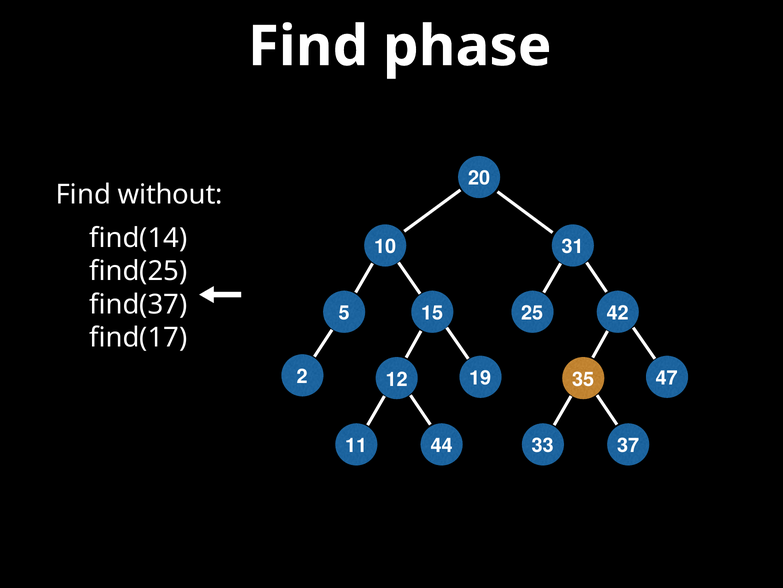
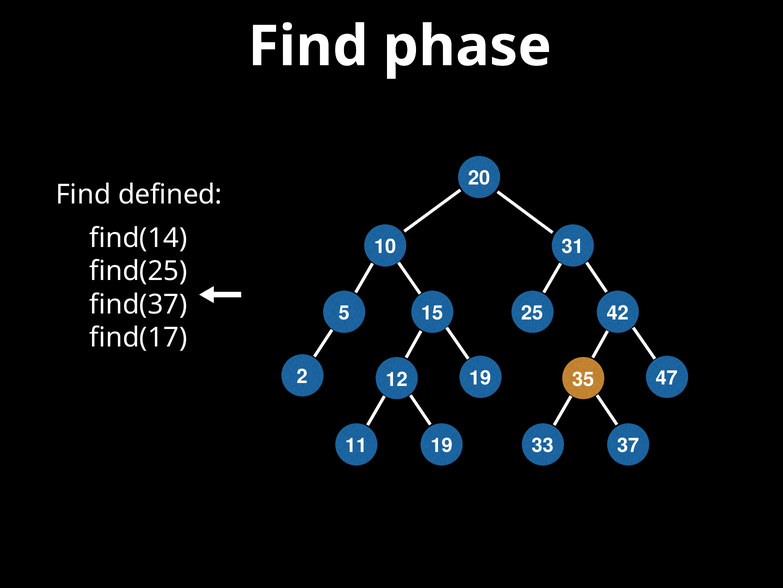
without: without -> defined (170, 194)
11 44: 44 -> 19 (442, 445)
